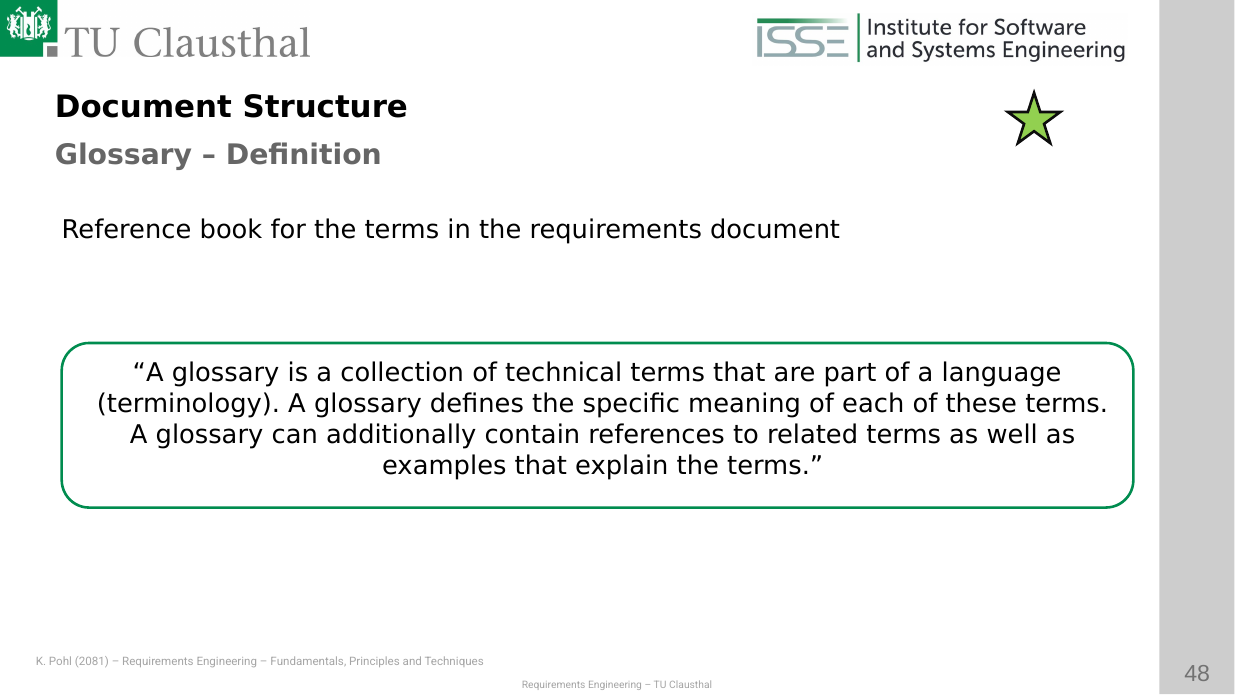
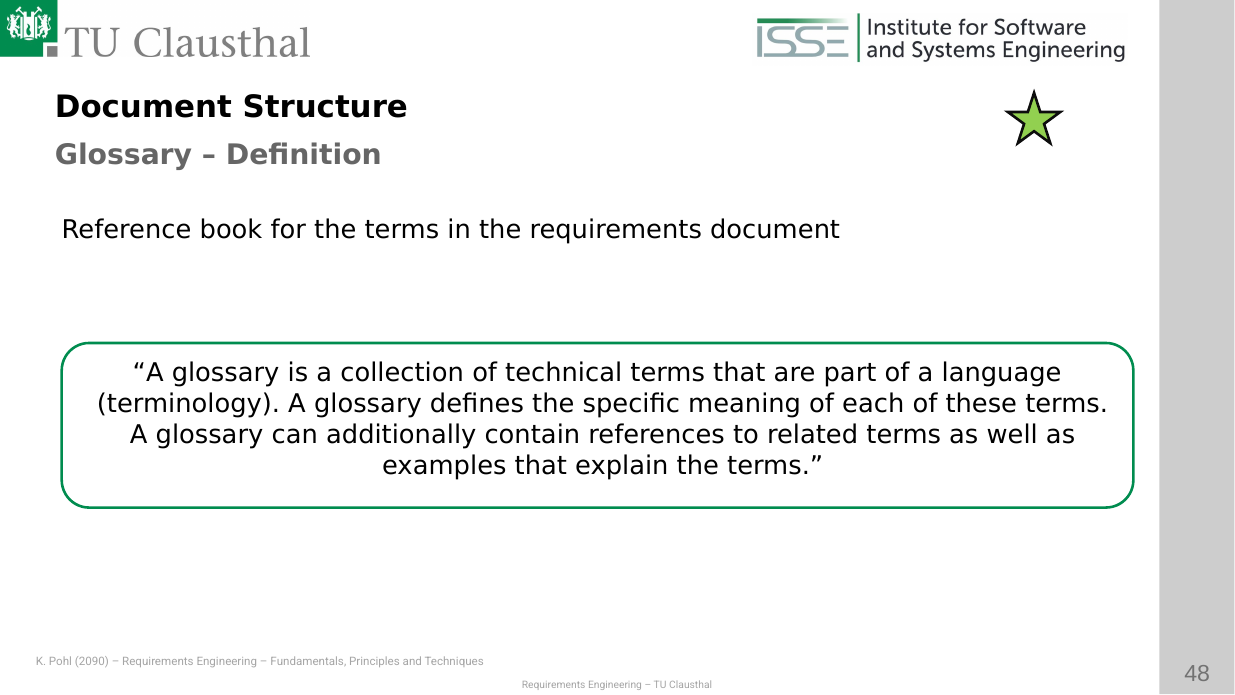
2081: 2081 -> 2090 (92, 662)
